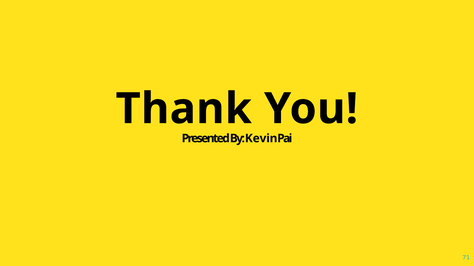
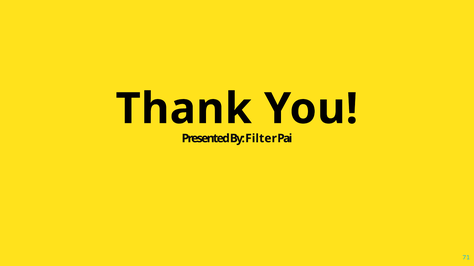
Kevin: Kevin -> Filter (261, 139)
